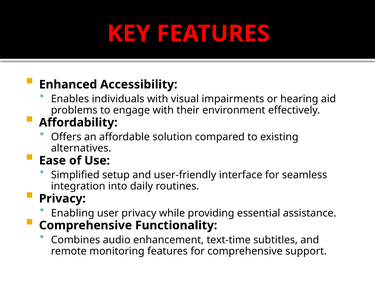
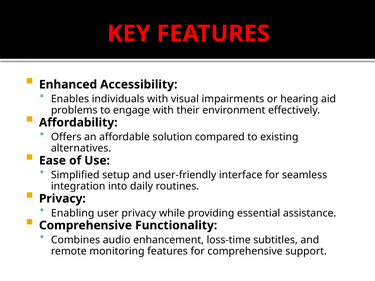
text-time: text-time -> loss-time (229, 240)
